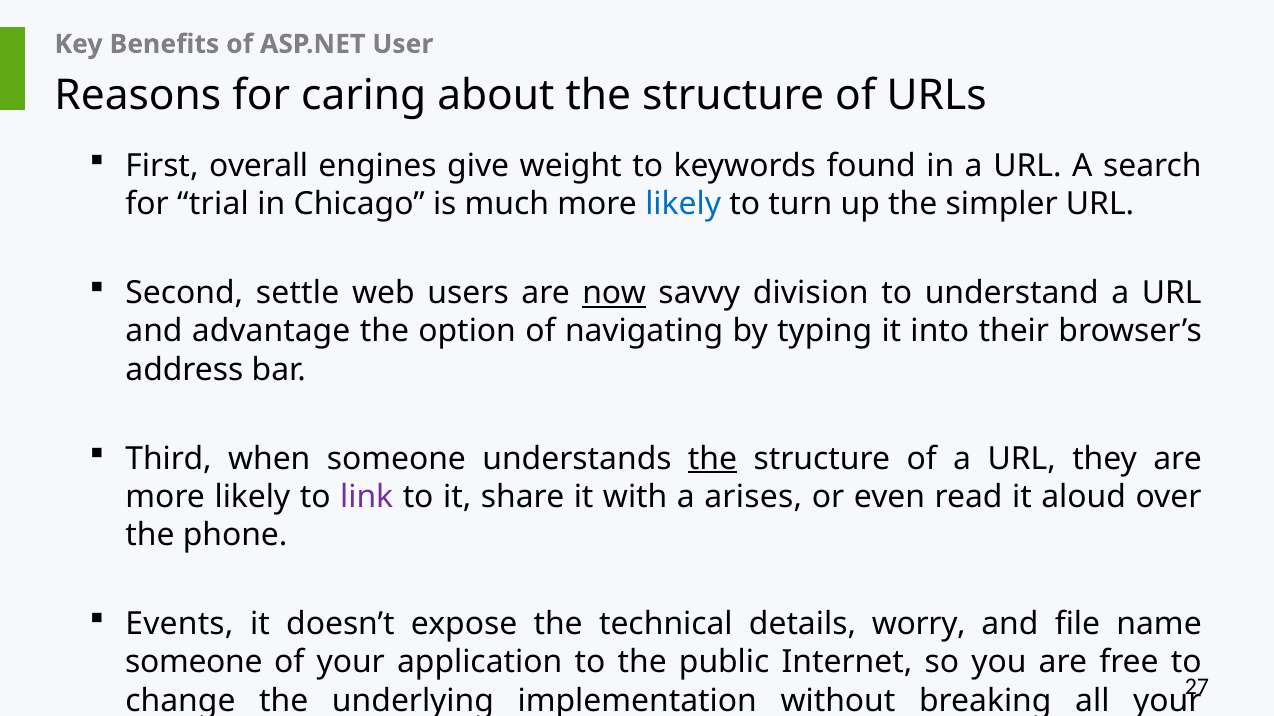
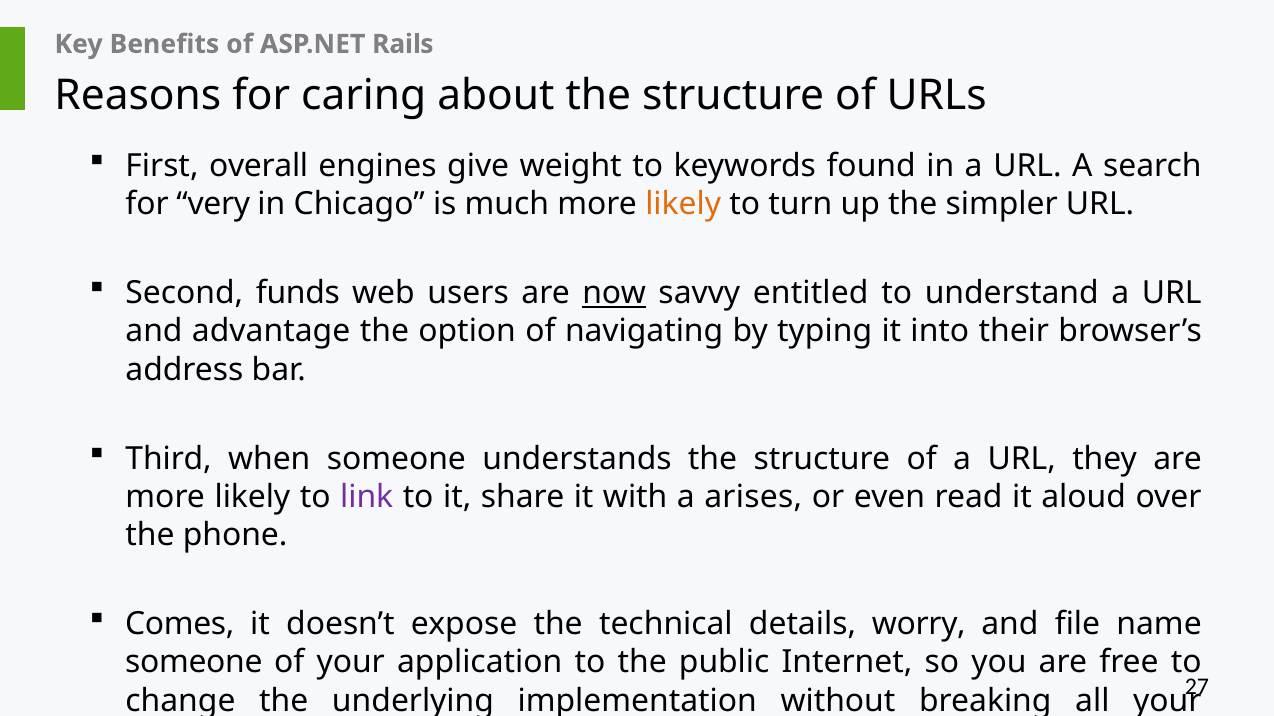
User: User -> Rails (403, 44)
trial: trial -> very (213, 204)
likely colour: blue -> orange (683, 204)
settle: settle -> funds (298, 294)
division: division -> entitled (811, 294)
the underline: present -> none (713, 459)
Events: Events -> Comes (180, 625)
